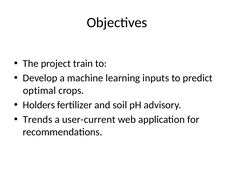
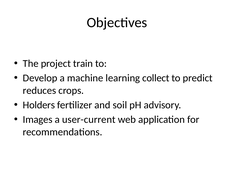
inputs: inputs -> collect (156, 78)
optimal: optimal -> reduces (39, 91)
Trends: Trends -> Images (38, 120)
